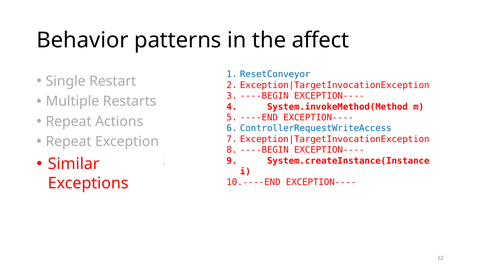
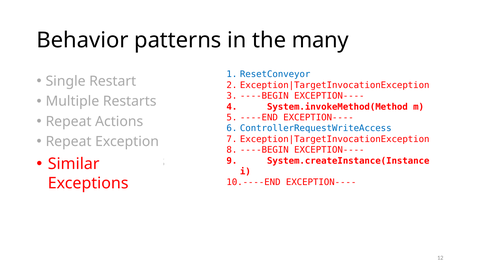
affect: affect -> many (320, 40)
